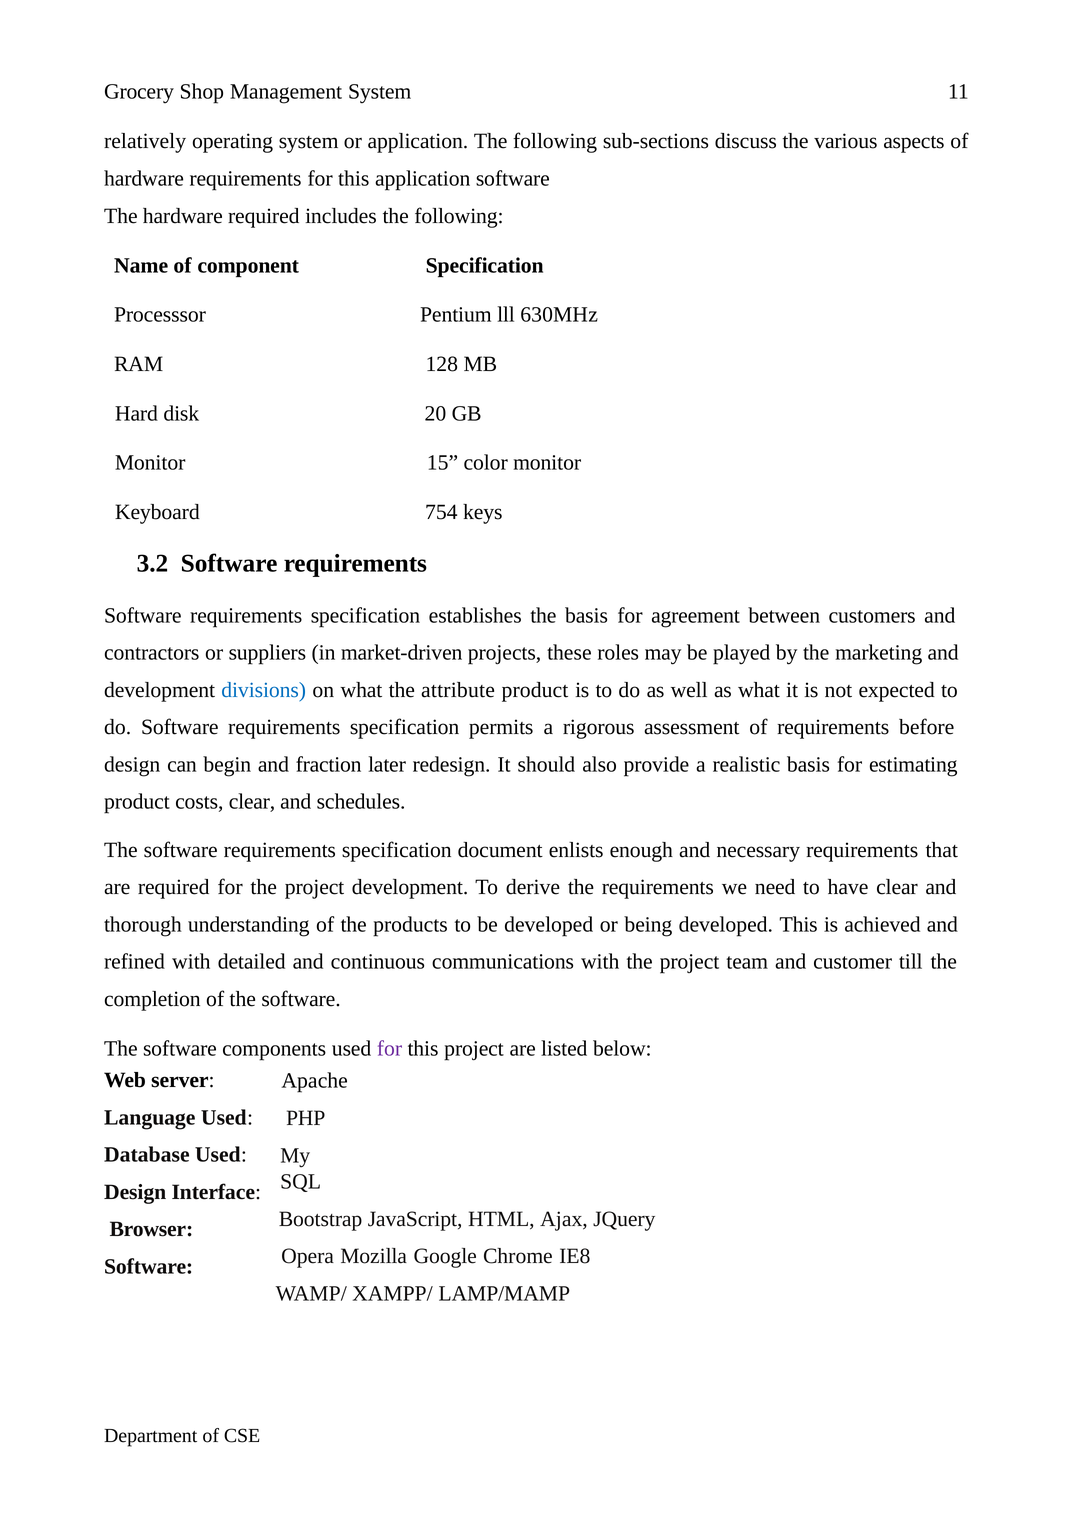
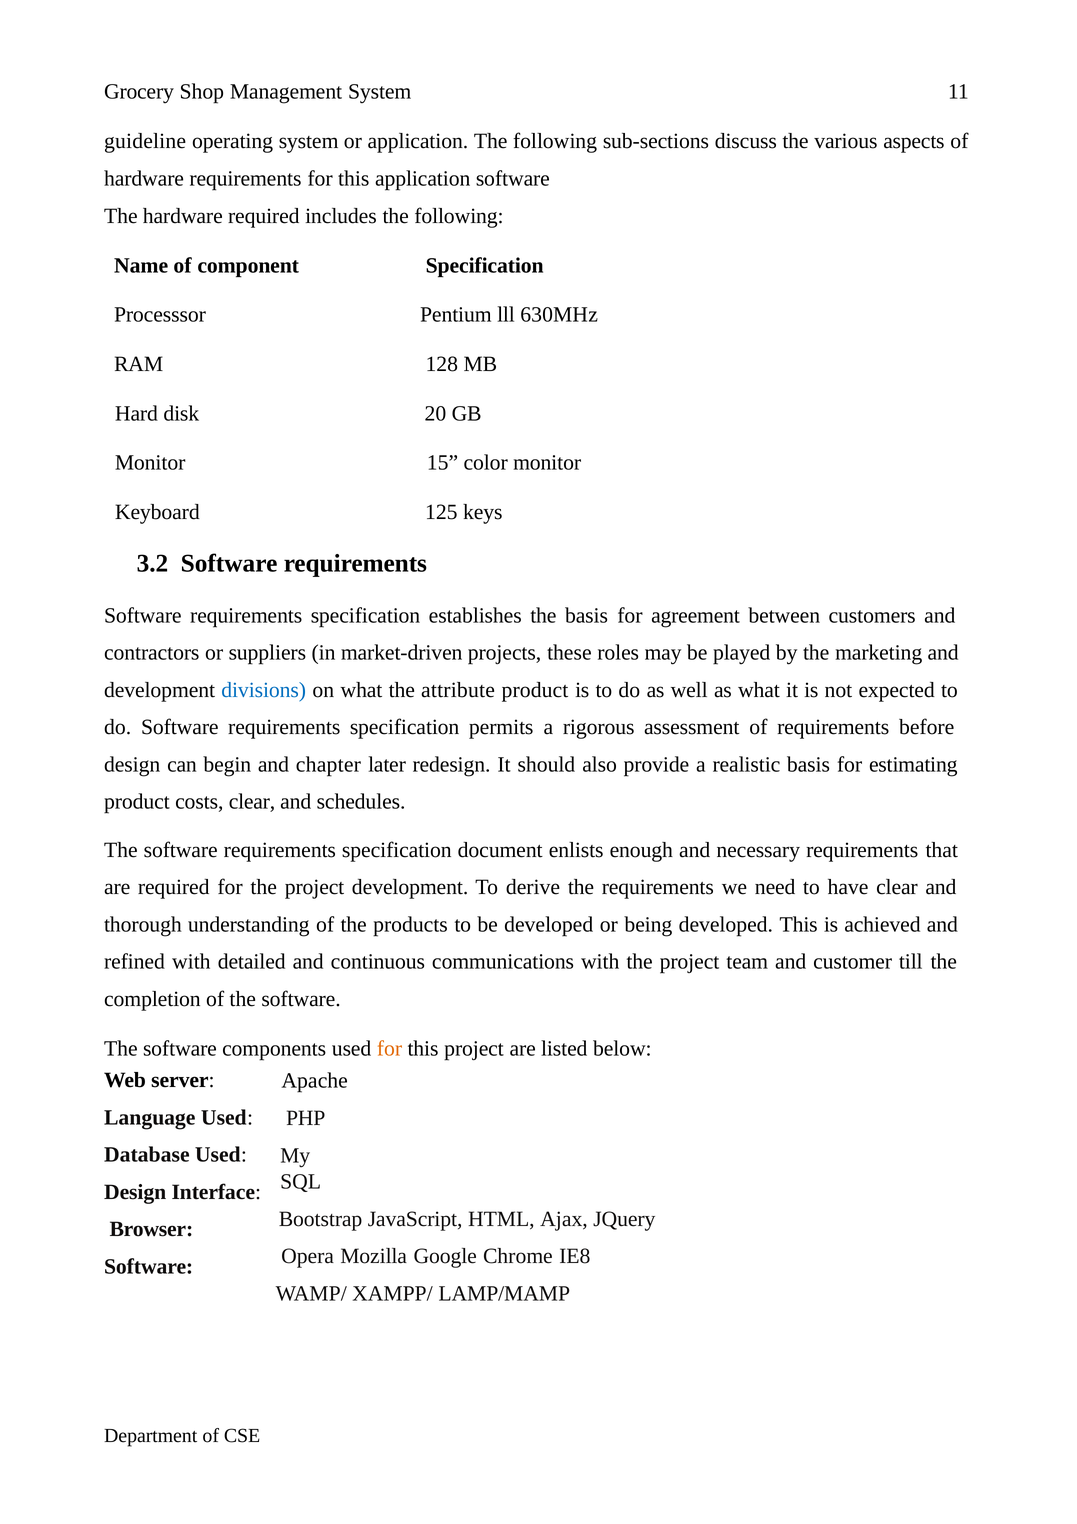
relatively: relatively -> guideline (145, 141)
754: 754 -> 125 (441, 512)
fraction: fraction -> chapter (328, 765)
for colour: purple -> orange (389, 1048)
